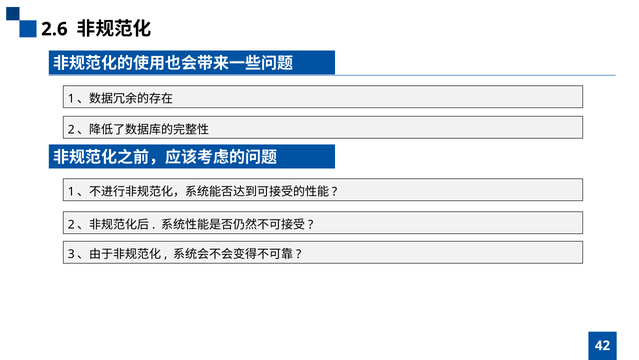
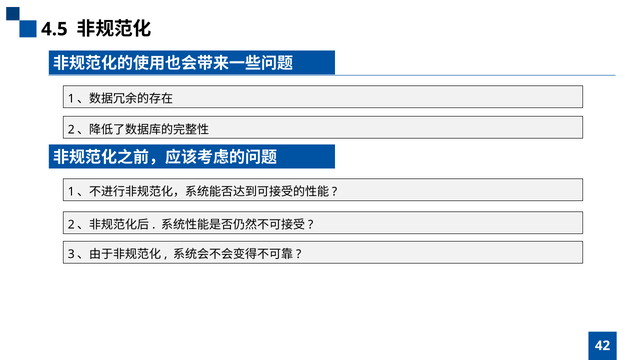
2.6: 2.6 -> 4.5 (54, 29)
